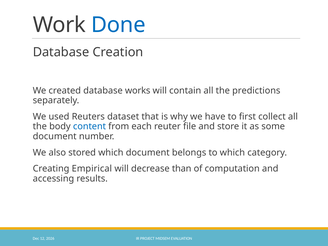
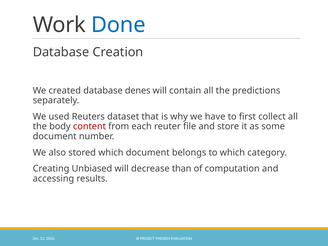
works: works -> denes (138, 91)
content colour: blue -> red (89, 126)
Empirical: Empirical -> Unbiased (92, 169)
